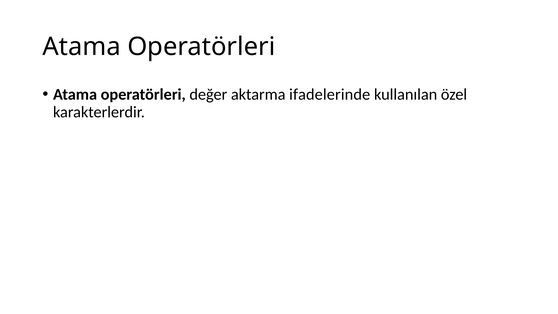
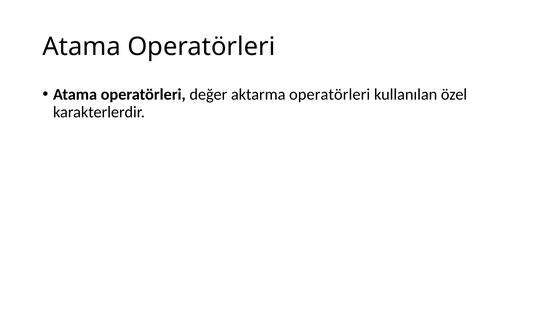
aktarma ifadelerinde: ifadelerinde -> operatörleri (330, 94)
